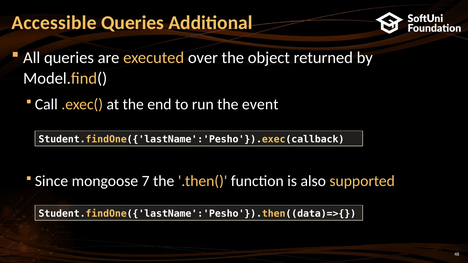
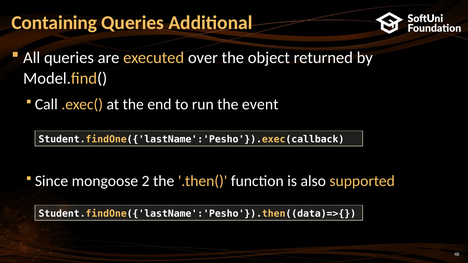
Accessible: Accessible -> Containing (54, 23)
7: 7 -> 2 (146, 181)
